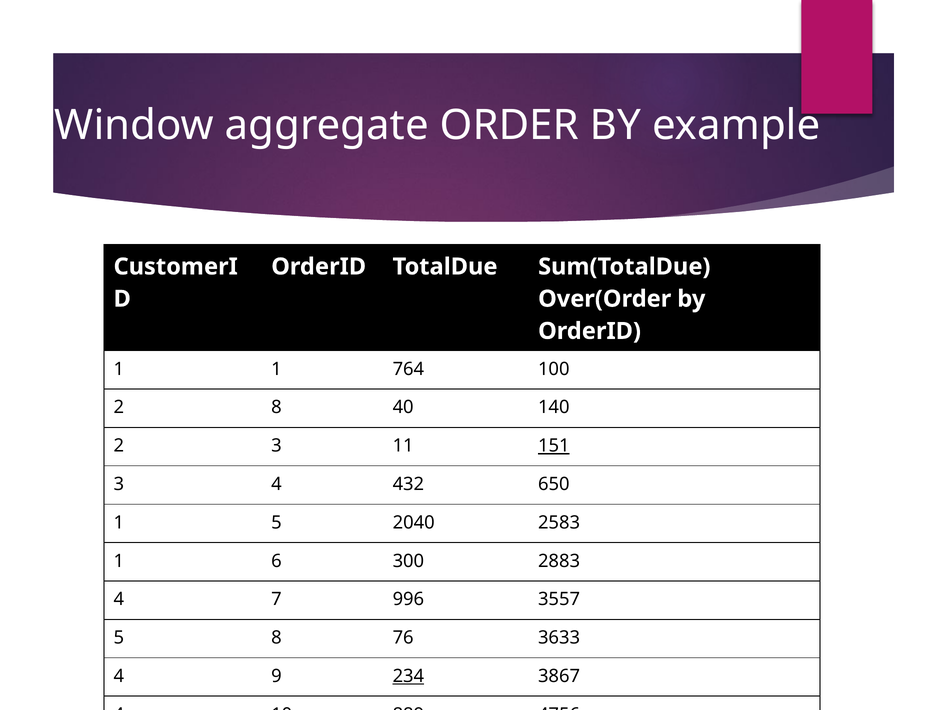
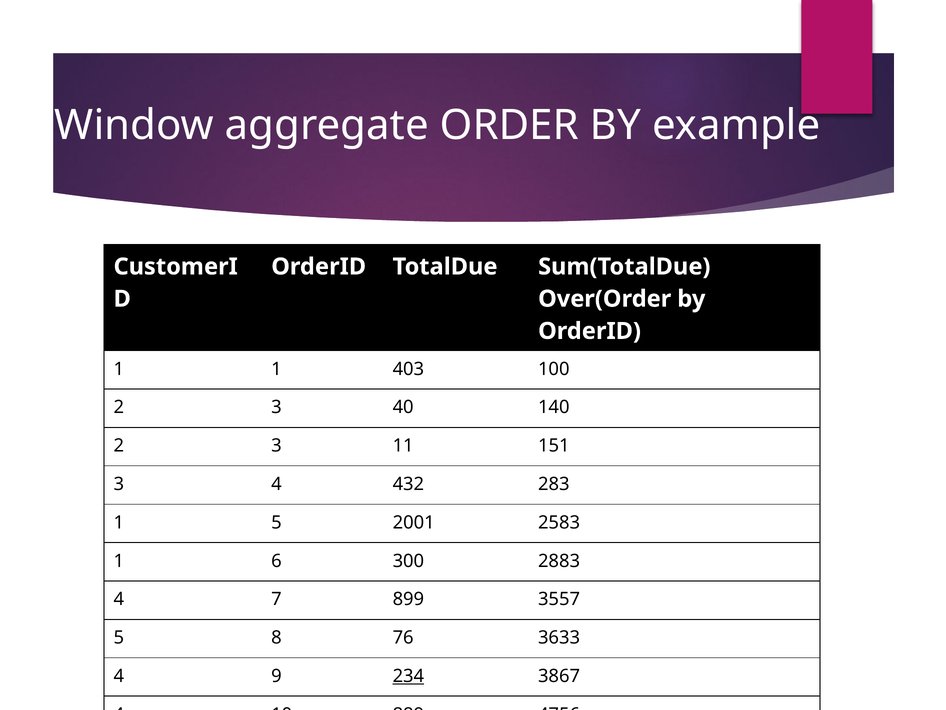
764: 764 -> 403 (408, 369)
8: 8 -> 3 (277, 407)
151 underline: present -> none (554, 445)
650: 650 -> 283 (554, 484)
2040: 2040 -> 2001 (414, 522)
996: 996 -> 899 (408, 599)
